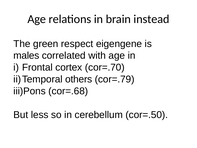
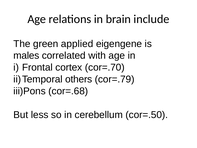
instead: instead -> include (151, 19)
respect: respect -> applied (77, 44)
